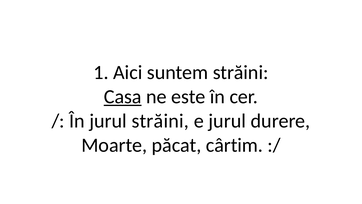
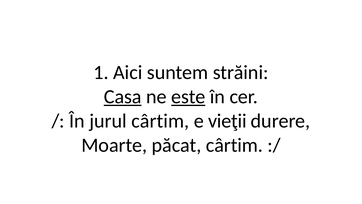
este underline: none -> present (188, 97)
jurul străini: străini -> cârtim (160, 121)
e jurul: jurul -> vieţii (227, 121)
